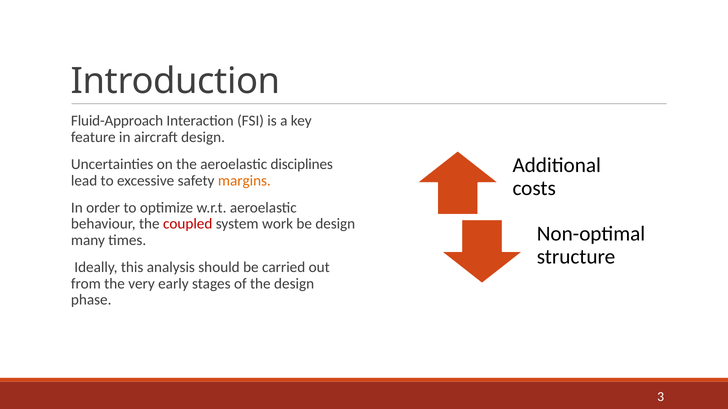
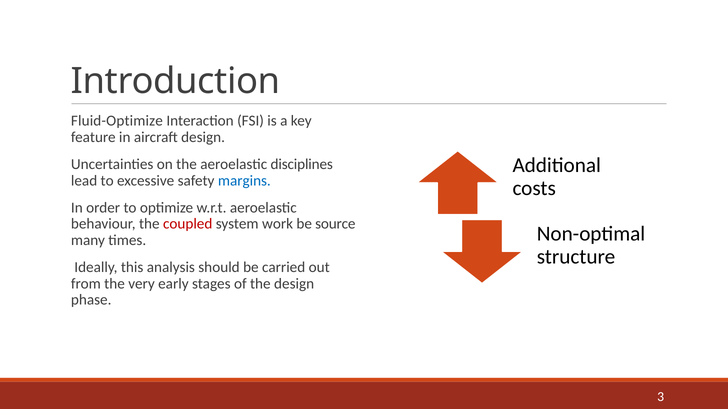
Fluid-Approach: Fluid-Approach -> Fluid-Optimize (117, 121)
margins colour: orange -> blue (244, 181)
be design: design -> source (335, 224)
